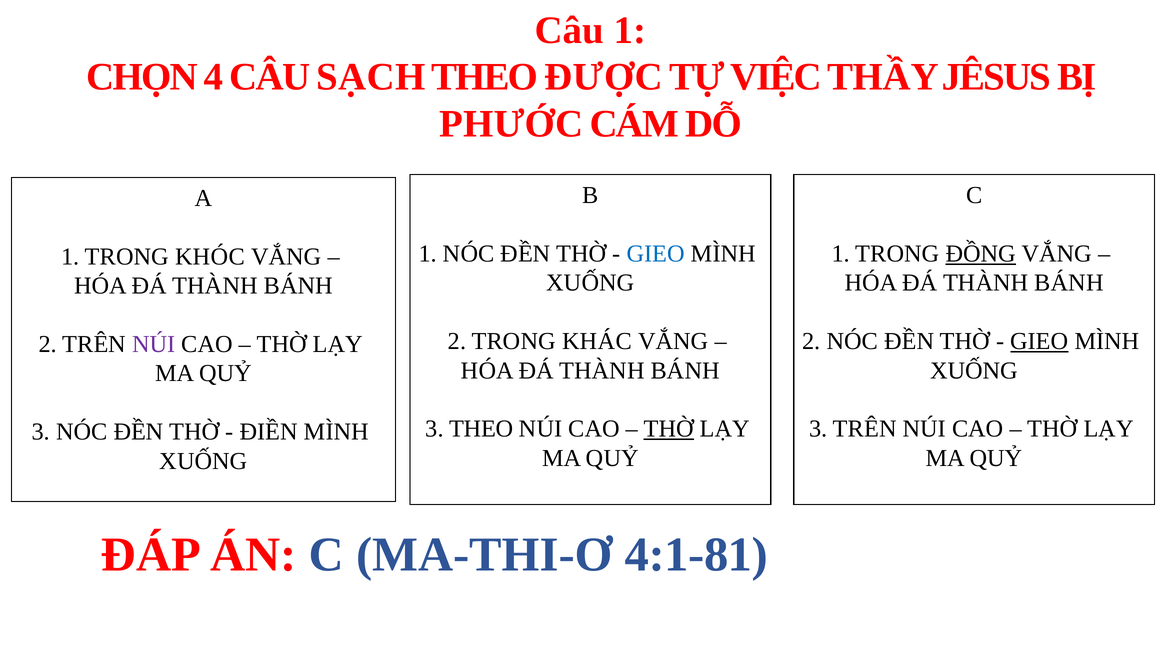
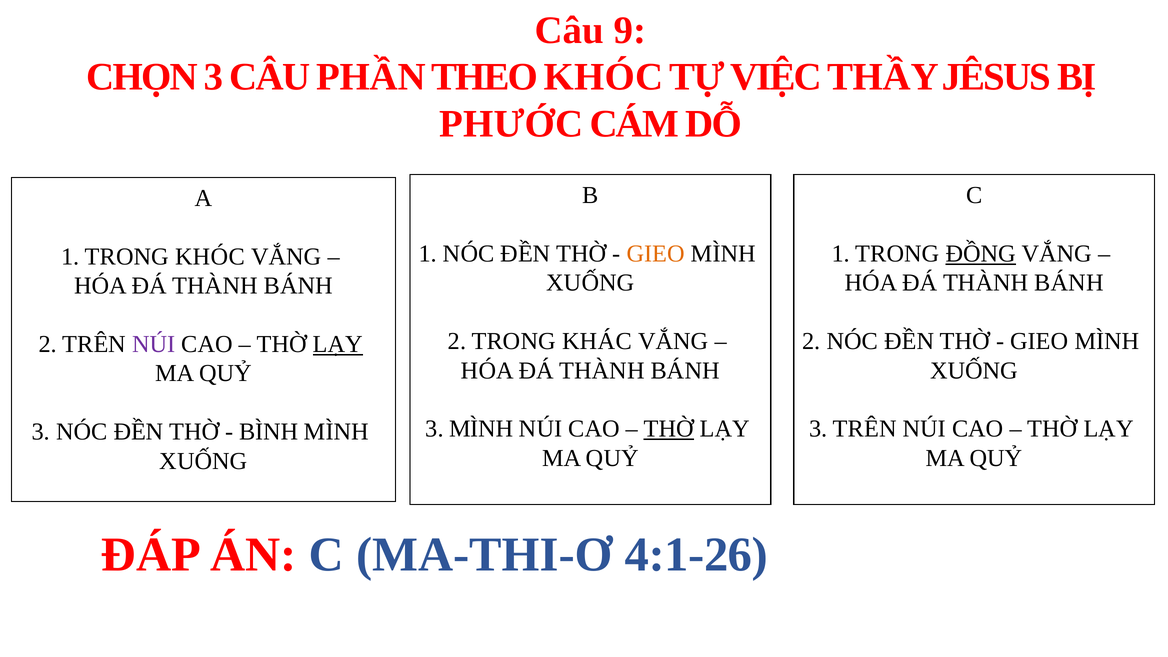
Câu 1: 1 -> 9 (630, 30)
CHỌN 4: 4 -> 3 (213, 77)
SẠCH: SẠCH -> PHẦN (371, 77)
THEO ĐƯỢC: ĐƯỢC -> KHÓC (604, 77)
GIEO colour: blue -> orange (656, 254)
GIEO underline: present -> none (1039, 341)
LẠY underline: none -> present (338, 344)
3 THEO: THEO -> MÌNH (481, 429)
ĐIỀN: ĐIỀN -> BÌNH (269, 432)
4:1-81: 4:1-81 -> 4:1-26 (696, 554)
